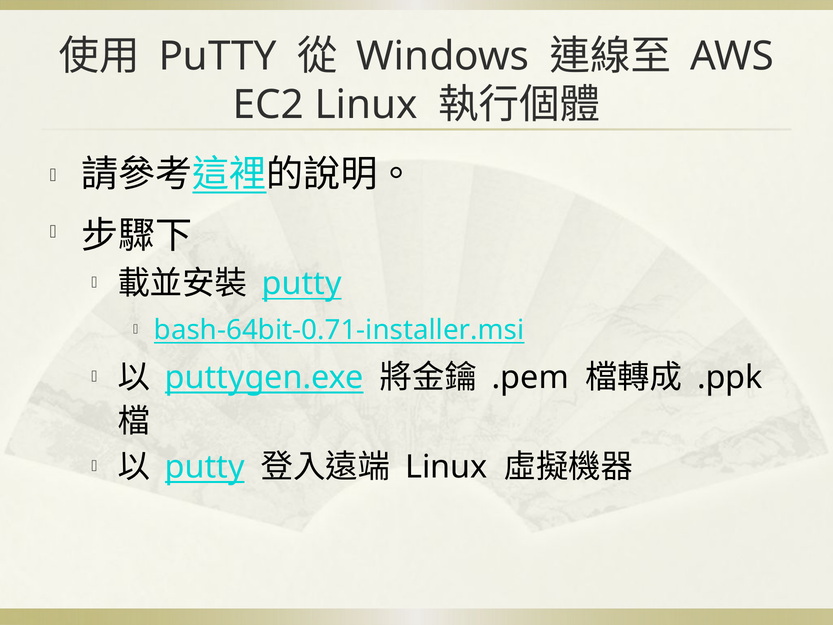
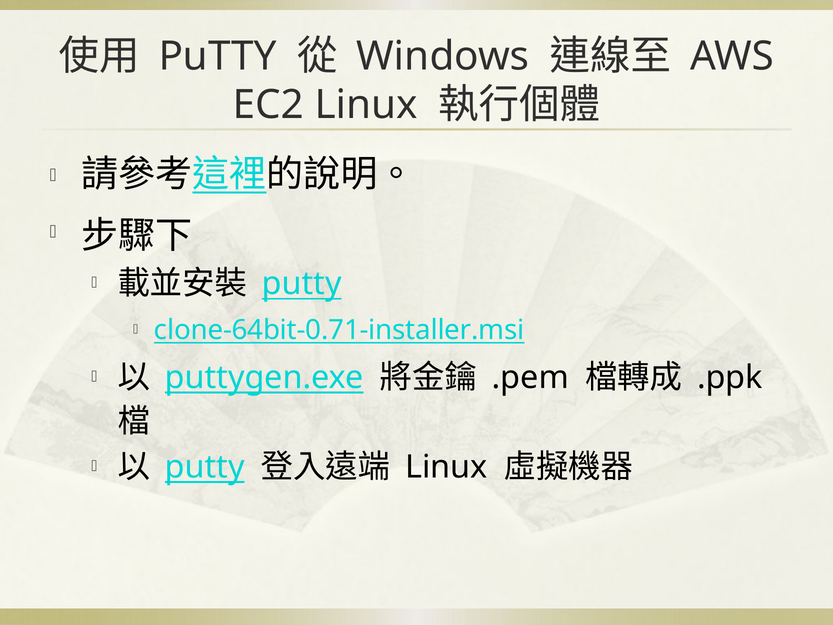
bash-64bit-0.71-installer.msi: bash-64bit-0.71-installer.msi -> clone-64bit-0.71-installer.msi (339, 330)
